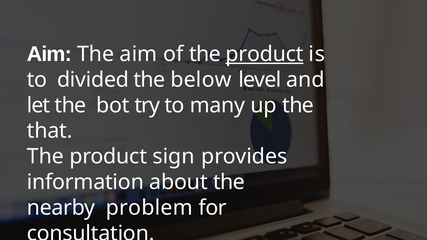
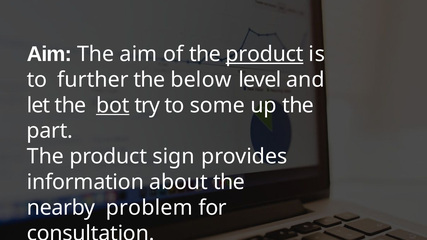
divided: divided -> further (93, 80)
bot underline: none -> present (113, 105)
many: many -> some (217, 105)
that: that -> part (50, 131)
